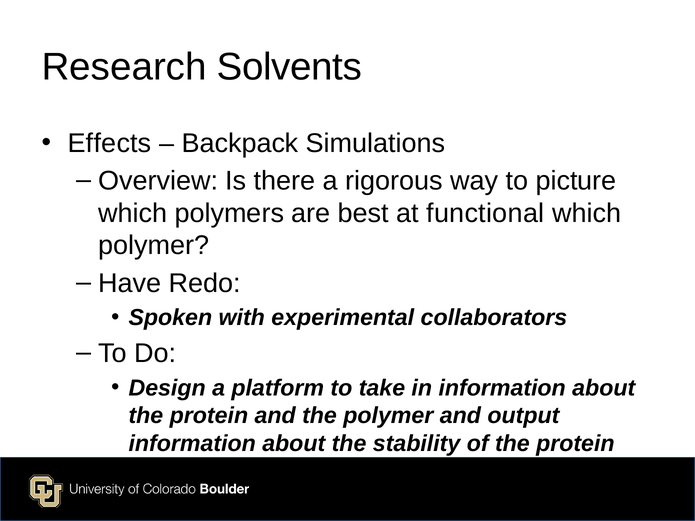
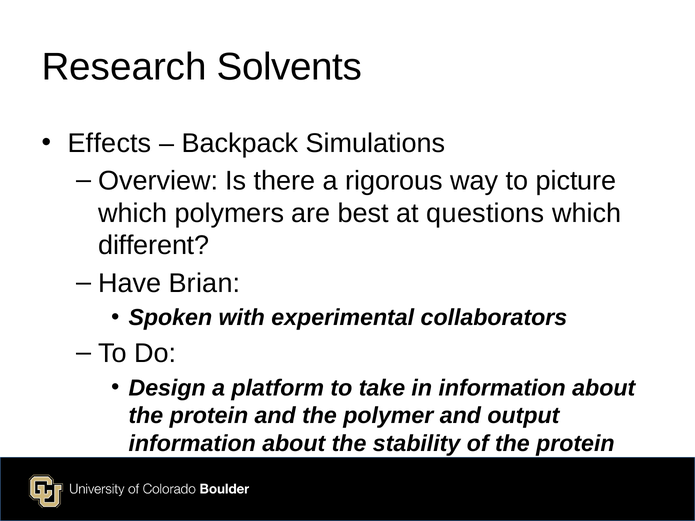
functional: functional -> questions (485, 213)
polymer: polymer -> different (154, 246)
Redo: Redo -> Brian (204, 283)
